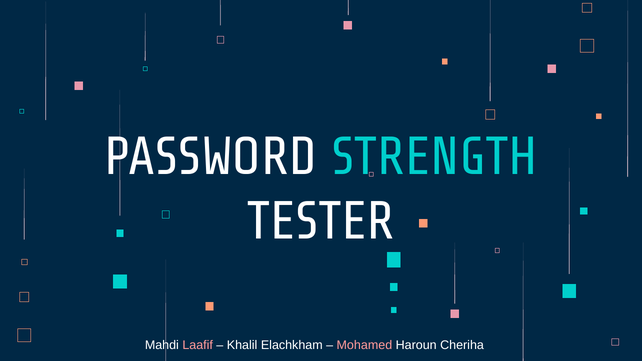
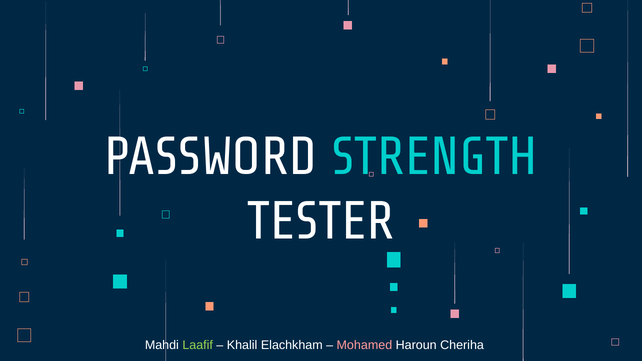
Laafif colour: pink -> light green (198, 345)
